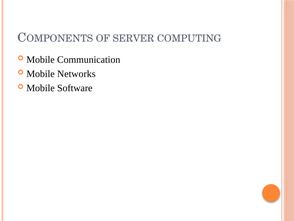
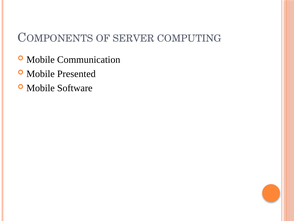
Networks: Networks -> Presented (76, 74)
